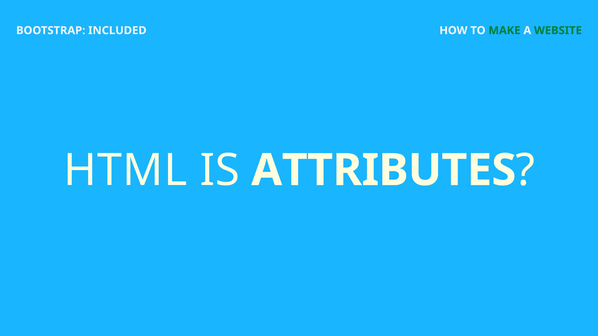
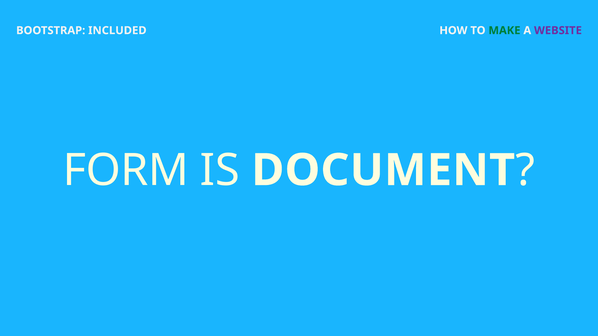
WEBSITE colour: green -> purple (558, 31)
HTML: HTML -> FORM (126, 171)
ATTRIBUTES: ATTRIBUTES -> DOCUMENT (383, 171)
